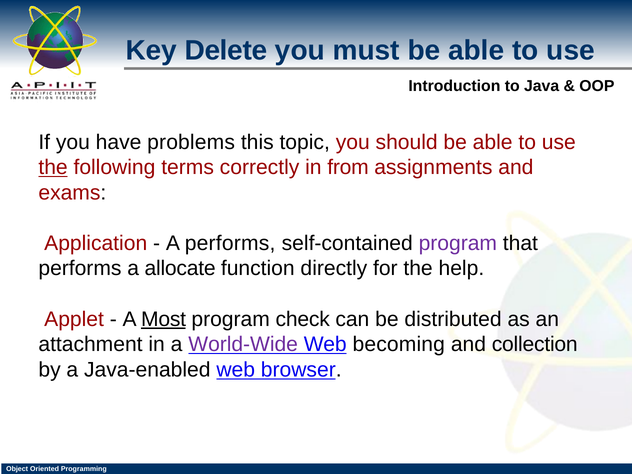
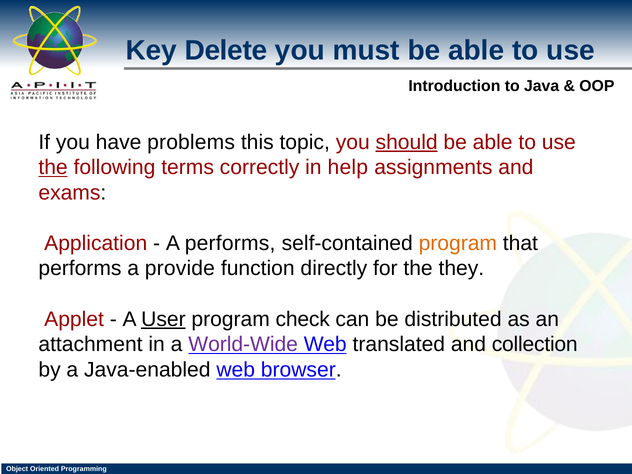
should underline: none -> present (407, 142)
from: from -> help (348, 167)
program colour: purple -> orange (458, 243)
allocate: allocate -> provide (180, 268)
help: help -> they (461, 268)
Most: Most -> User (163, 319)
becoming: becoming -> translated (399, 344)
